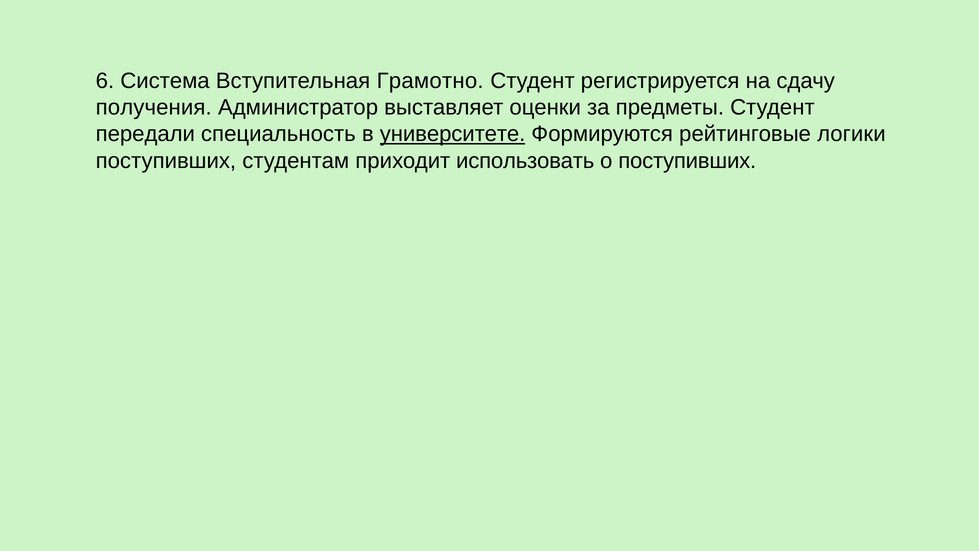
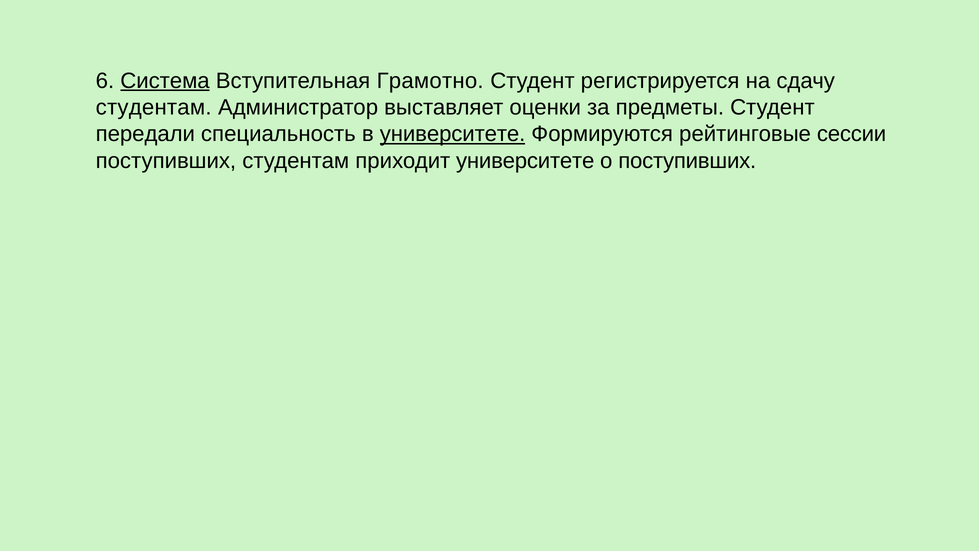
Система underline: none -> present (165, 81)
получения: получения -> студентам (154, 107)
логики: логики -> сессии (852, 134)
приходит использовать: использовать -> университете (525, 161)
